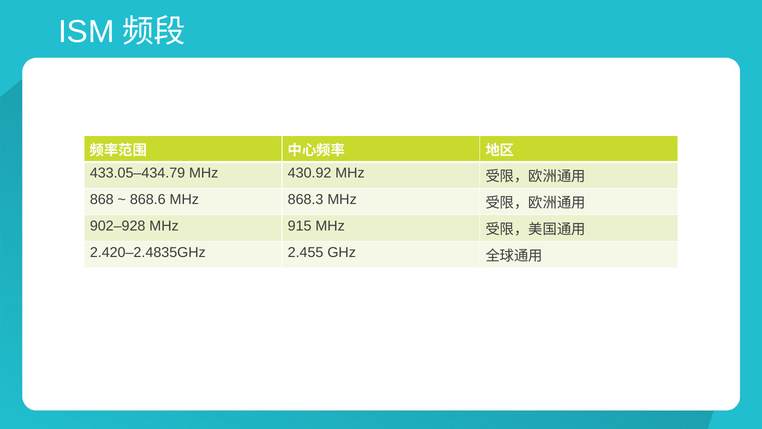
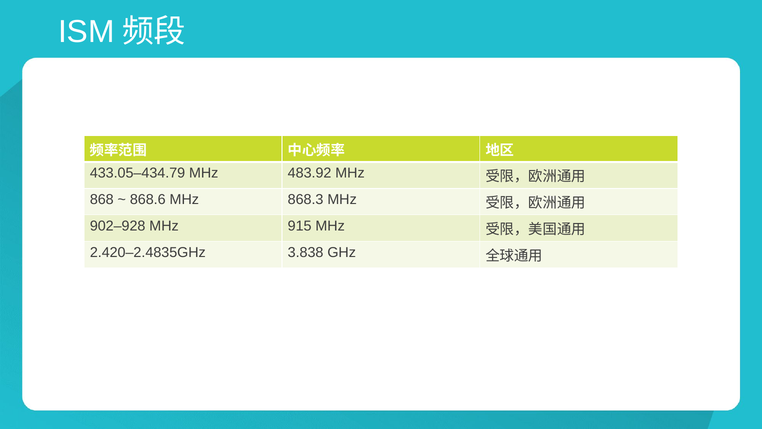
430.92: 430.92 -> 483.92 (310, 173)
2.455: 2.455 -> 3.838 (306, 252)
